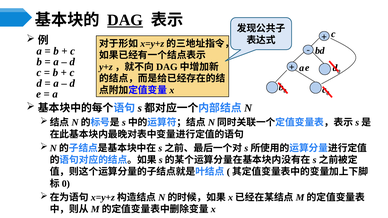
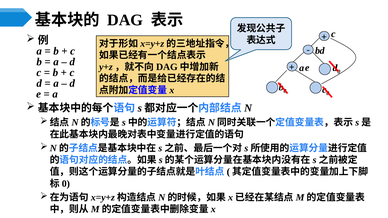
DAG underline: present -> none (125, 20)
